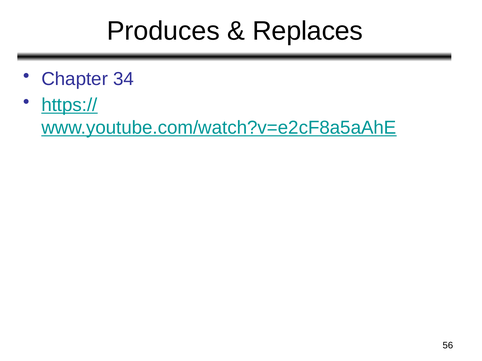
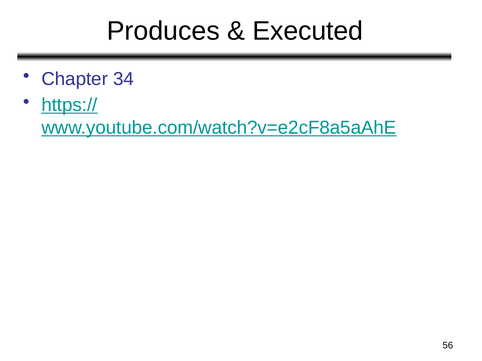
Replaces: Replaces -> Executed (308, 31)
